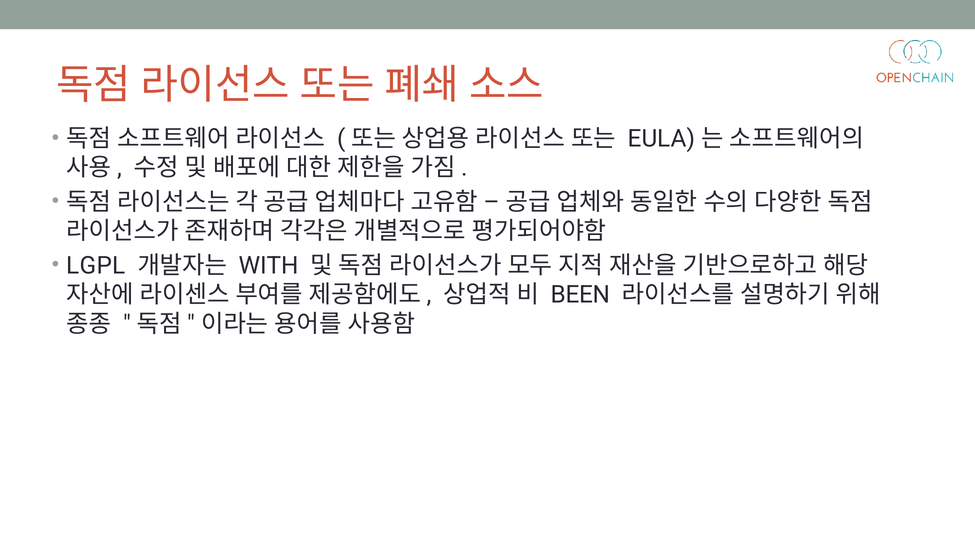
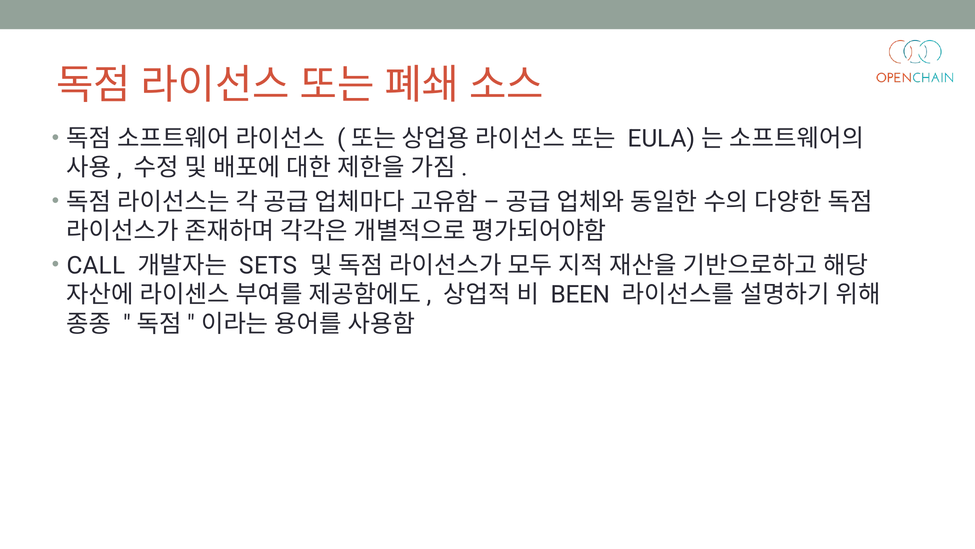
LGPL: LGPL -> CALL (96, 265)
WITH: WITH -> SETS (268, 265)
